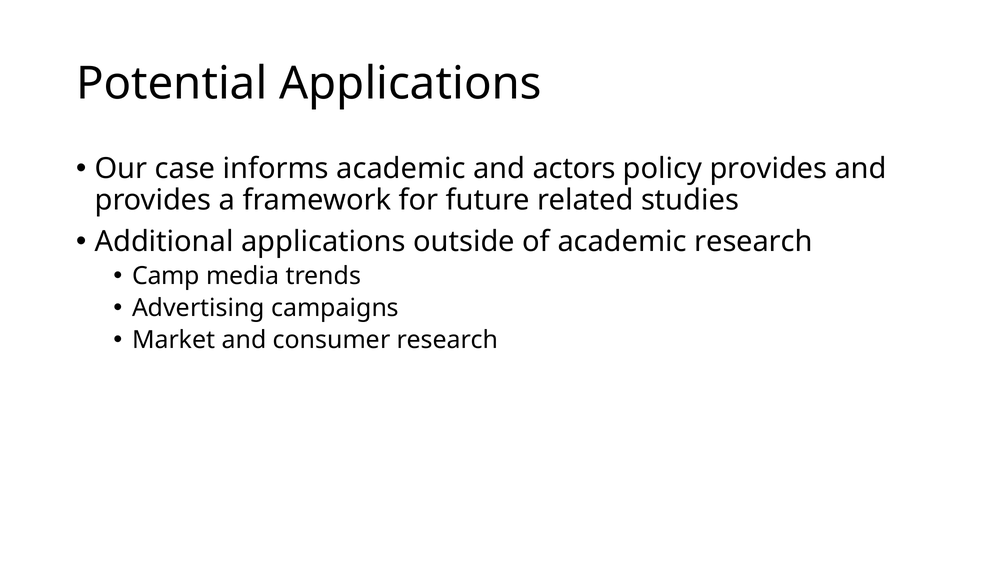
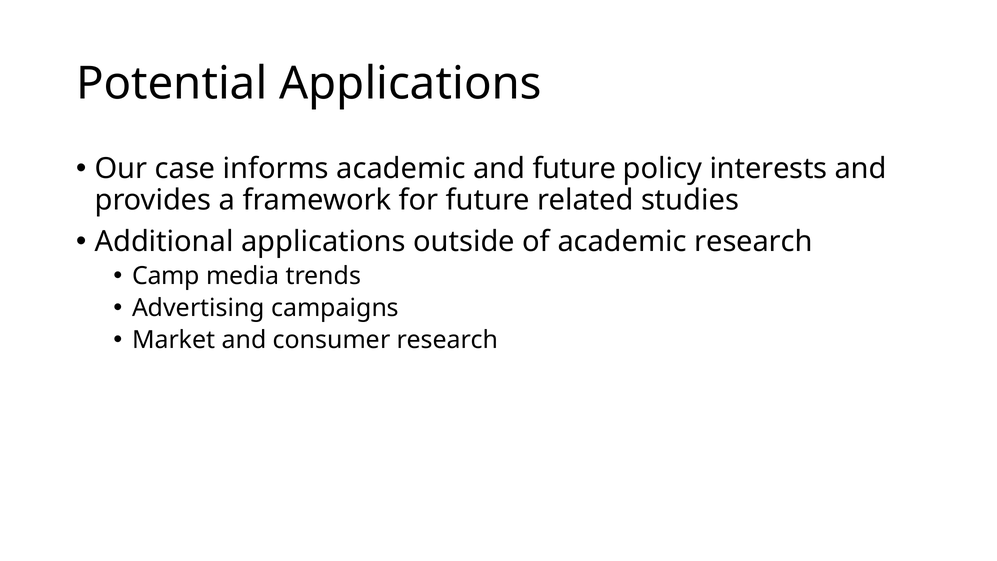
and actors: actors -> future (574, 169)
policy provides: provides -> interests (768, 169)
